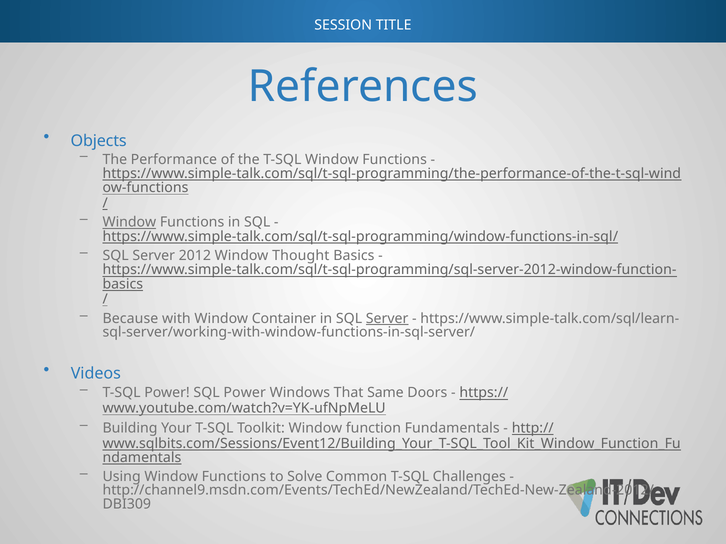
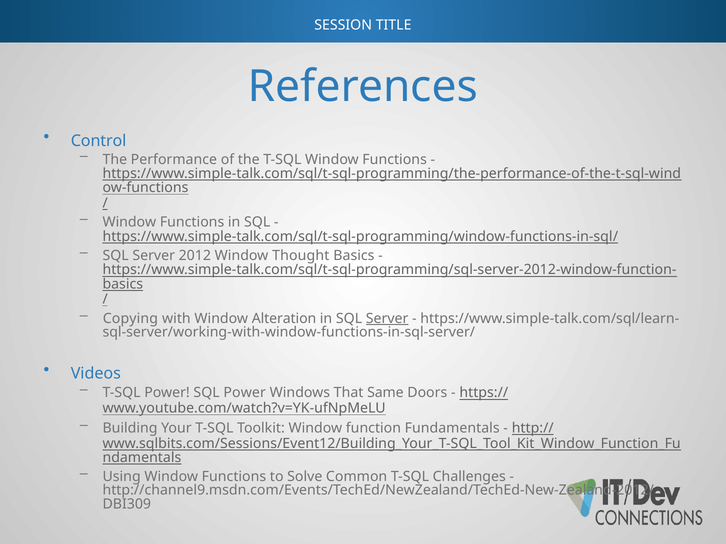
Objects: Objects -> Control (99, 141)
Window underline: present -> none (129, 222)
Because: Because -> Copying (130, 319)
Container: Container -> Alteration (284, 319)
